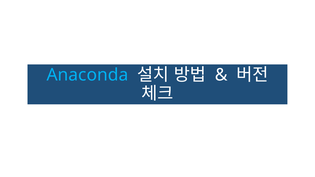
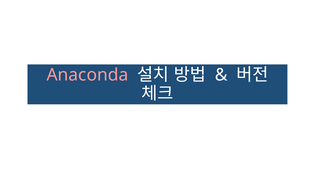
Anaconda colour: light blue -> pink (87, 75)
